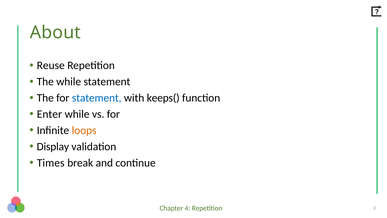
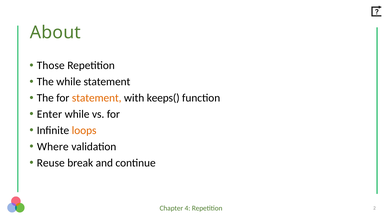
Reuse: Reuse -> Those (51, 65)
statement colour: blue -> orange (97, 98)
Display: Display -> Where (53, 146)
Times: Times -> Reuse (51, 163)
